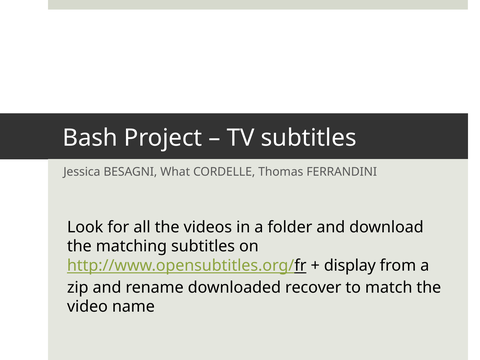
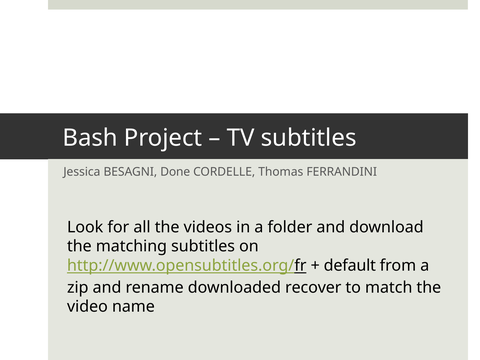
What: What -> Done (175, 172)
display: display -> default (350, 266)
